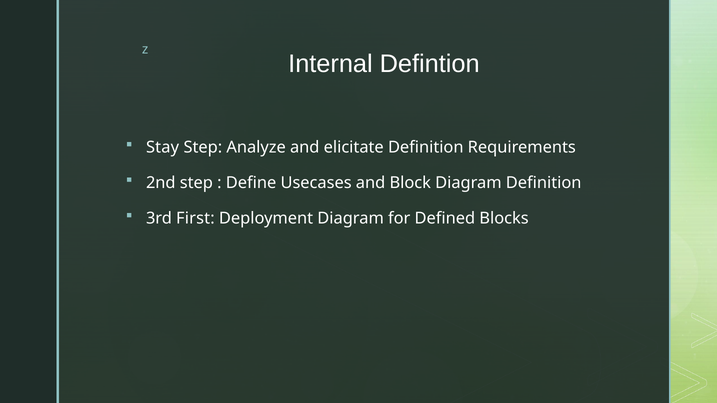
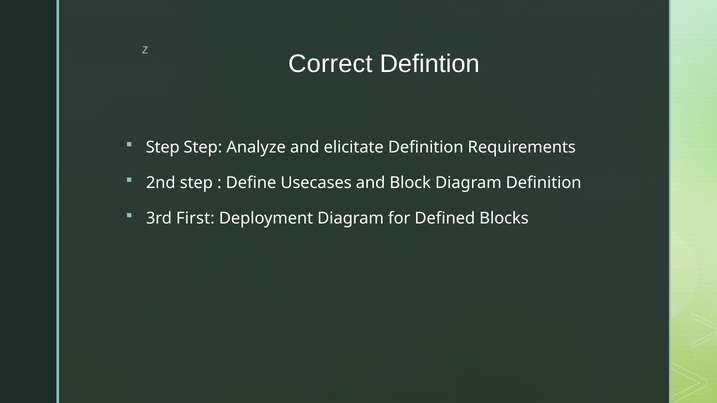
Internal: Internal -> Correct (330, 64)
Stay: Stay -> Step (163, 148)
